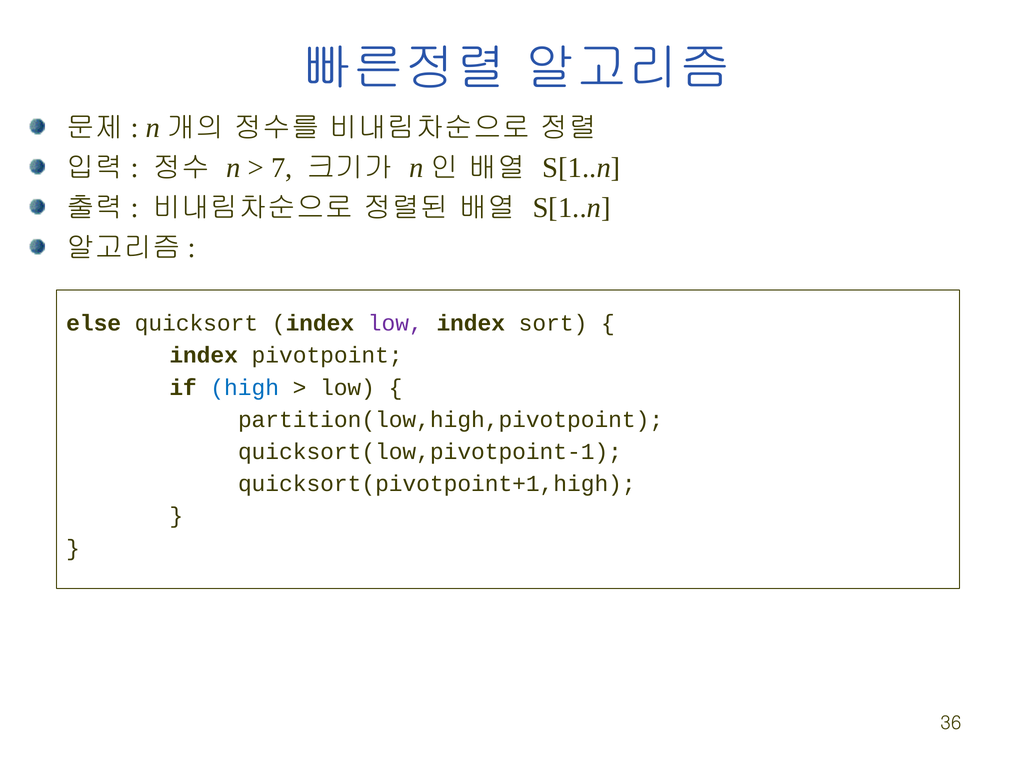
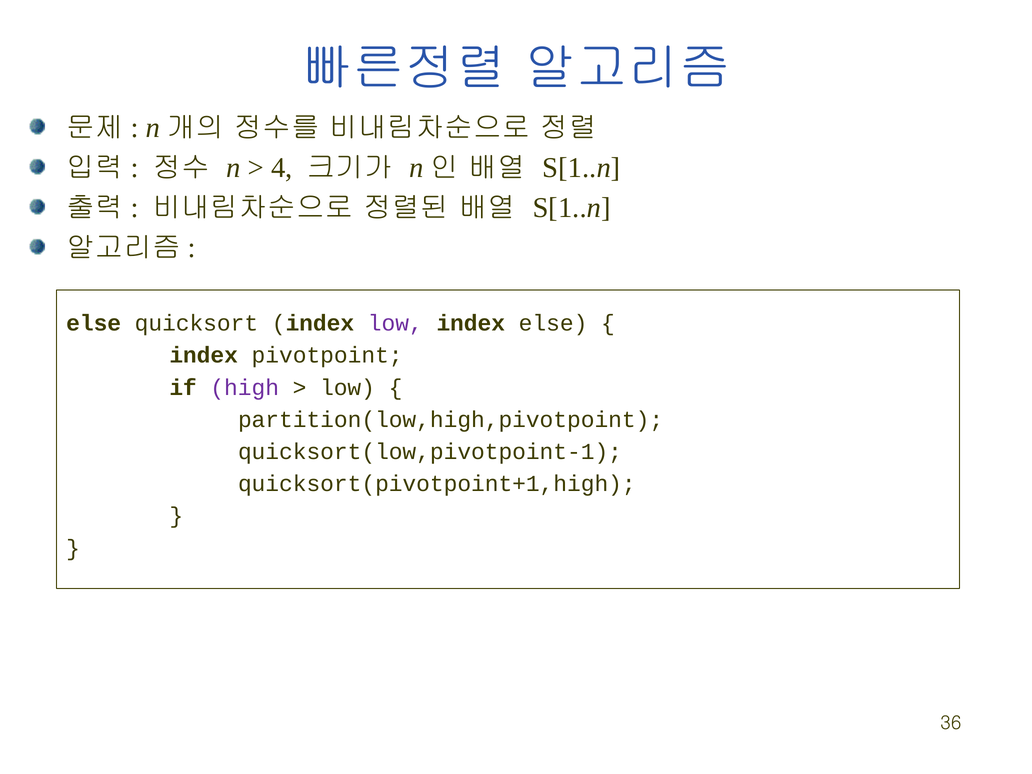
7: 7 -> 4 (282, 168)
index sort: sort -> else (553, 323)
high colour: blue -> purple (245, 387)
